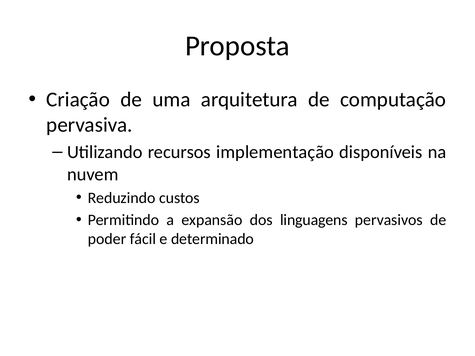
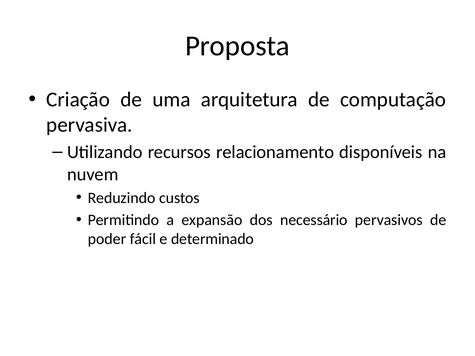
implementação: implementação -> relacionamento (275, 152)
linguagens: linguagens -> necessário (314, 220)
